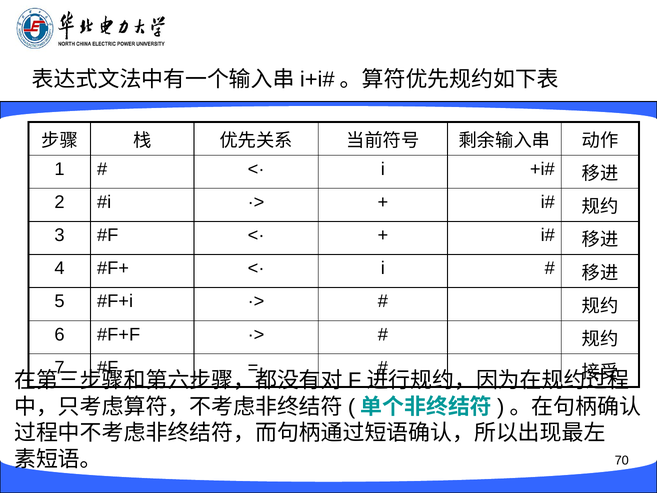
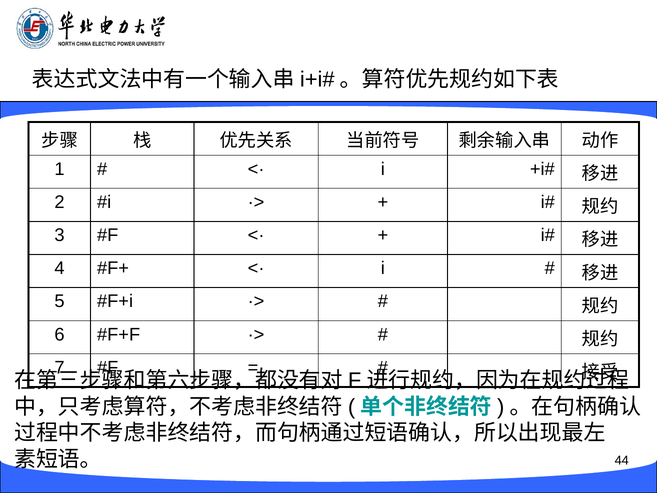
70: 70 -> 44 (622, 461)
